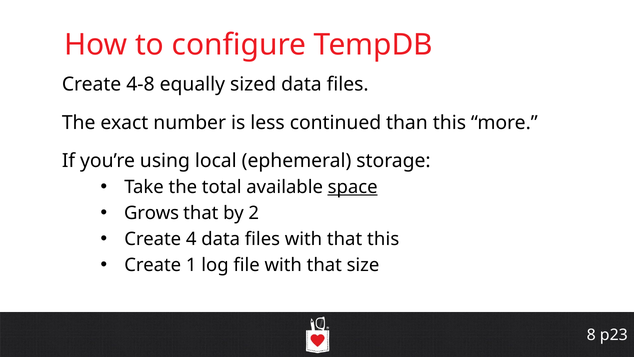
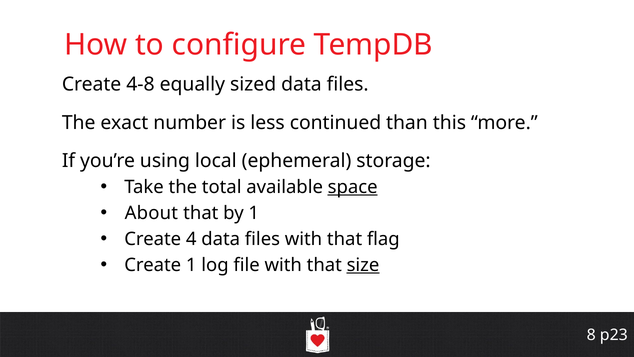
Grows: Grows -> About (151, 213)
by 2: 2 -> 1 (254, 213)
that this: this -> flag (383, 239)
size underline: none -> present (363, 265)
